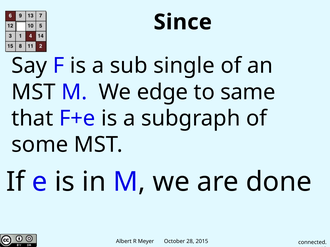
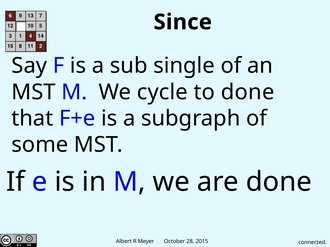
edge: edge -> cycle (162, 92)
to same: same -> done (248, 92)
